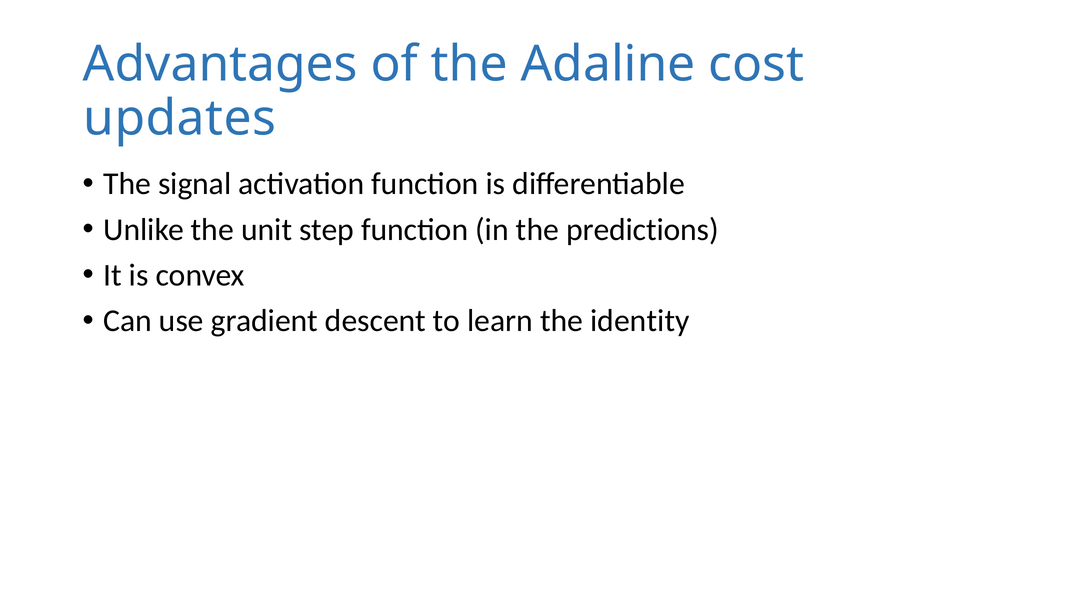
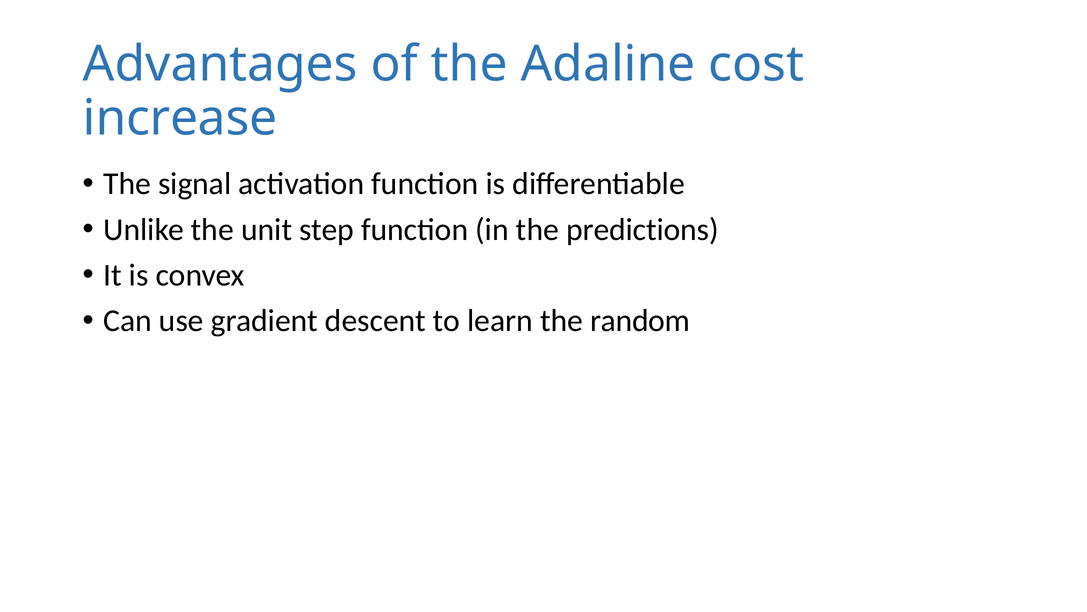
updates: updates -> increase (180, 118)
identity: identity -> random (640, 321)
